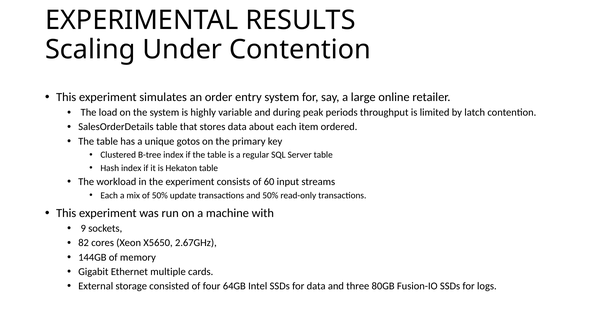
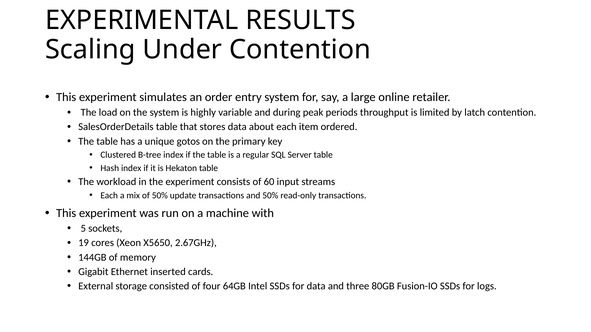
9: 9 -> 5 (83, 229)
82: 82 -> 19 (84, 243)
multiple: multiple -> inserted (168, 272)
